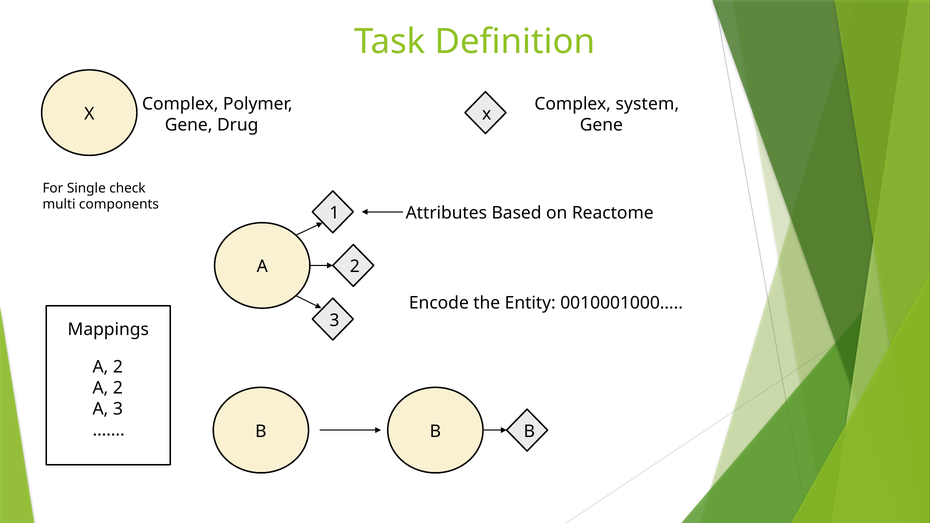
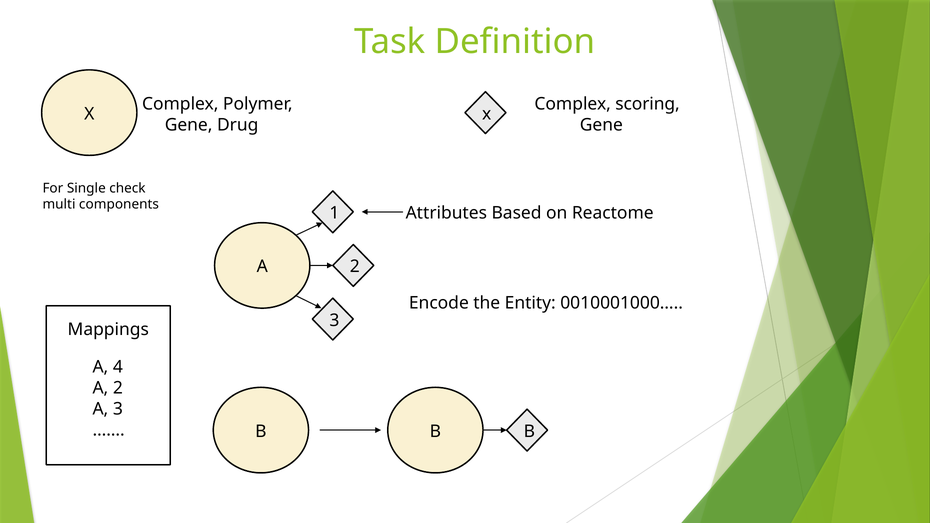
system: system -> scoring (648, 104)
2: 2 -> 4 (118, 367)
